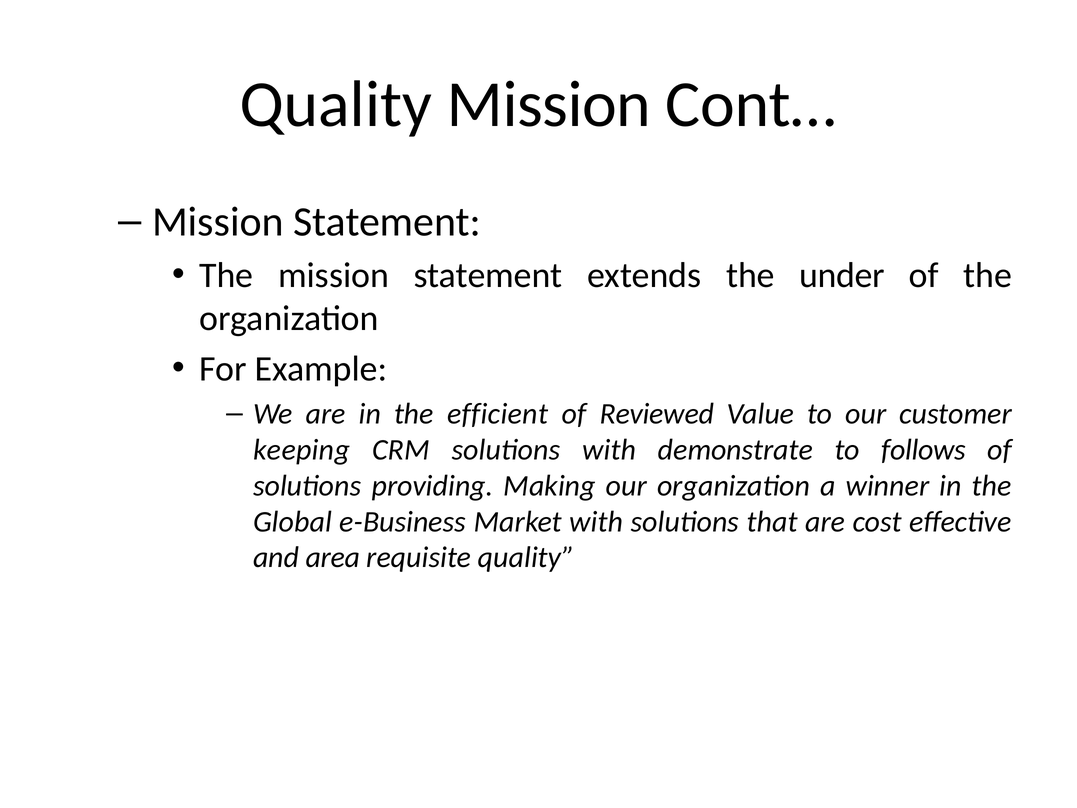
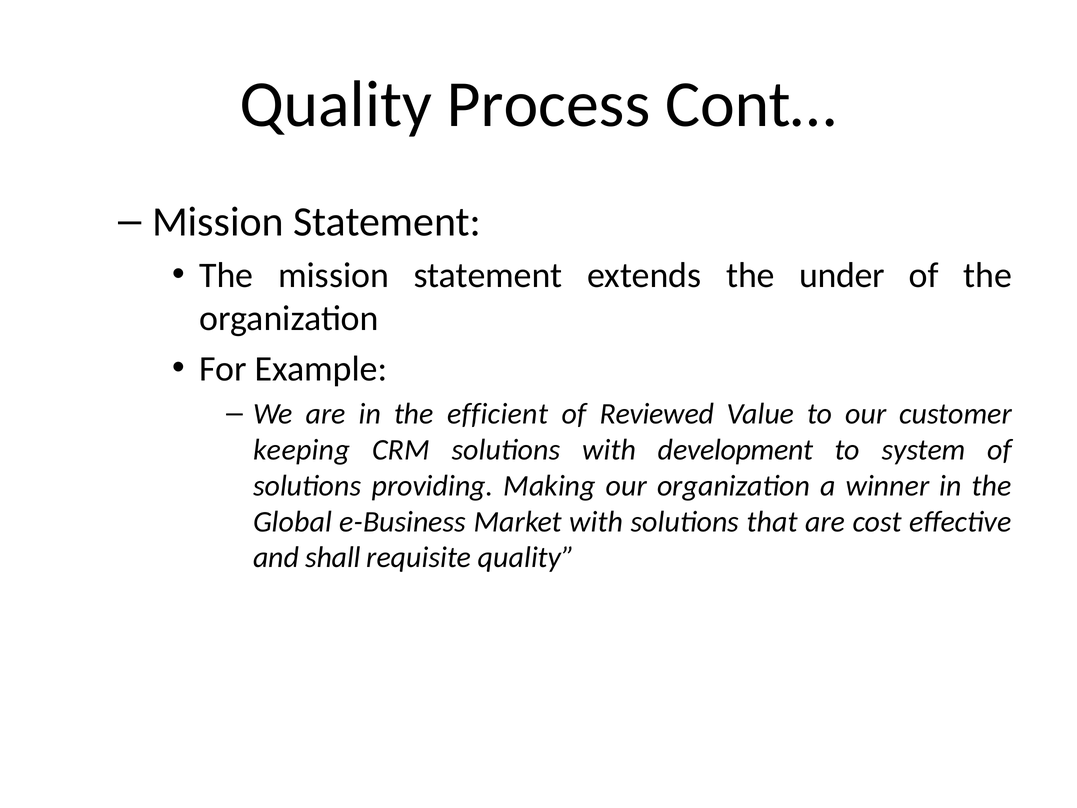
Quality Mission: Mission -> Process (549, 104)
demonstrate: demonstrate -> development (736, 450)
follows: follows -> system (924, 450)
area: area -> shall (333, 557)
